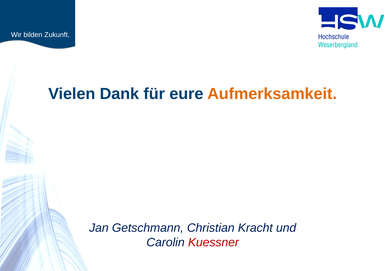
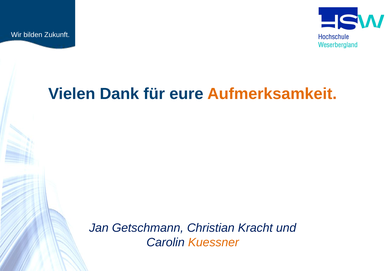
Kuessner colour: red -> orange (213, 243)
